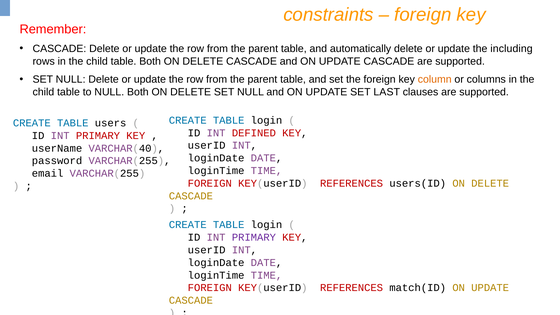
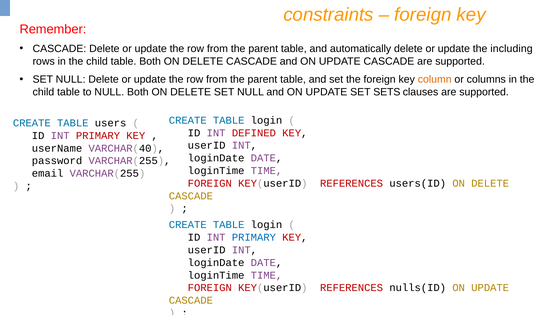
LAST: LAST -> SETS (387, 92)
PRIMARY colour: purple -> blue (254, 237)
match(ID: match(ID -> nulls(ID (418, 288)
